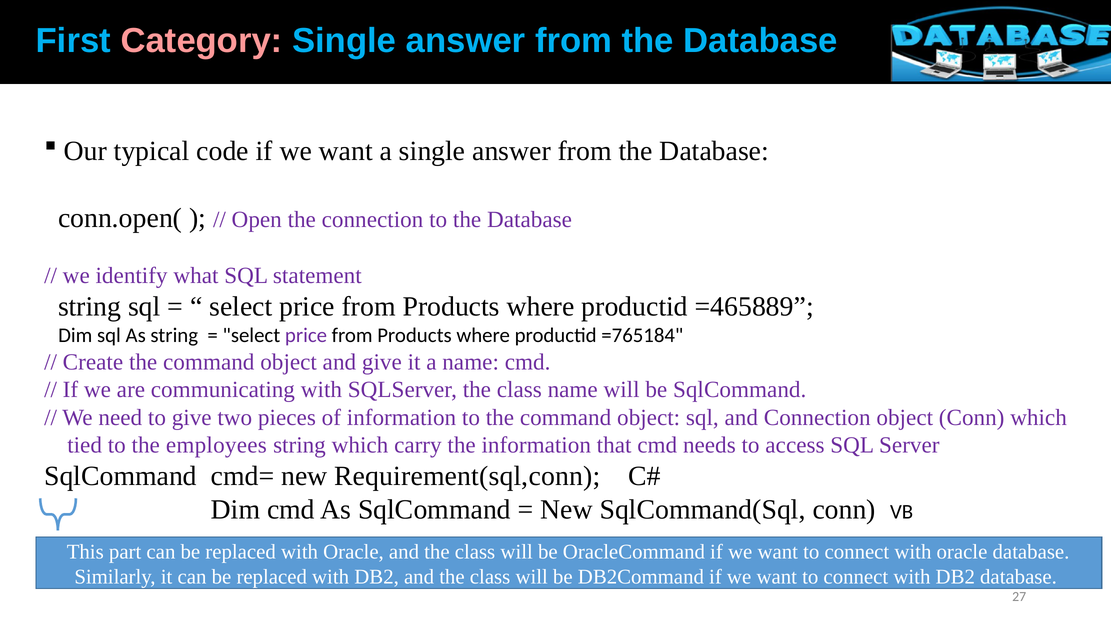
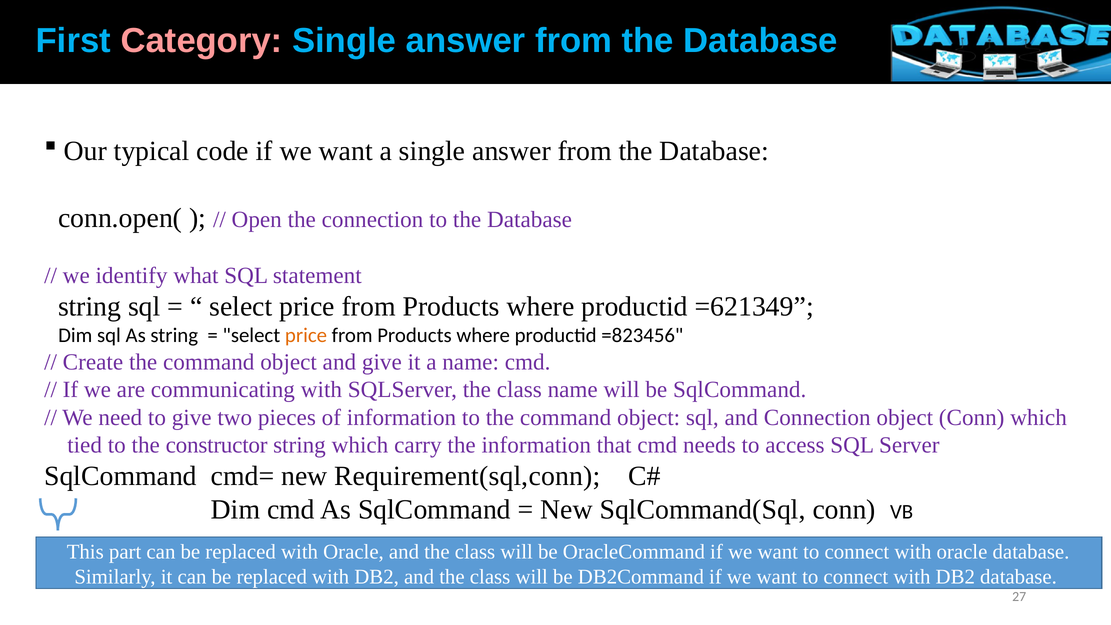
=465889: =465889 -> =621349 (754, 307)
price colour: purple -> orange (306, 335)
=765184: =765184 -> =823456 (642, 335)
employees: employees -> constructor (217, 445)
